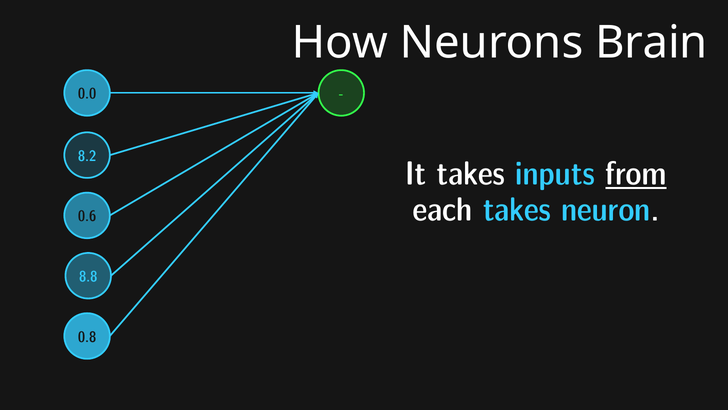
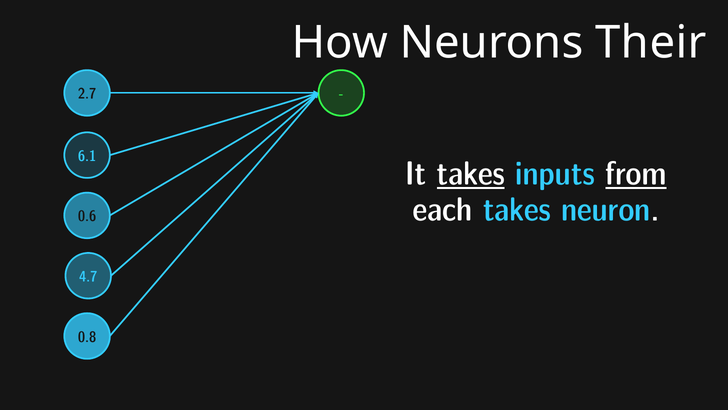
Brain: Brain -> Their (651, 42)
0.0: 0.0 -> 2.7 (87, 94)
8.2: 8.2 -> 6.1 (87, 156)
takes underline: none -> present (471, 173)
8.8: 8.8 -> 4.7 (88, 276)
